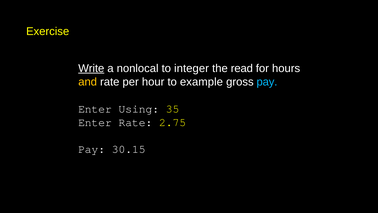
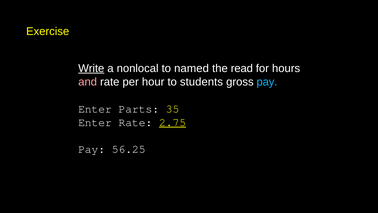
integer: integer -> named (192, 68)
and colour: yellow -> pink (88, 82)
example: example -> students (201, 82)
Using: Using -> Parts (139, 109)
2.75 underline: none -> present (173, 122)
30.15: 30.15 -> 56.25 (129, 149)
